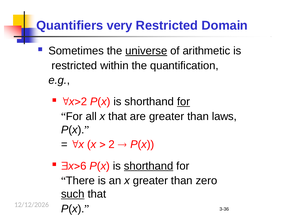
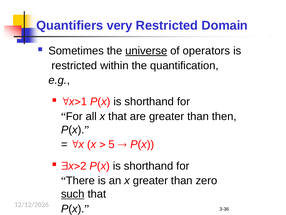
arithmetic: arithmetic -> operators (206, 51)
2: 2 -> 1 (84, 101)
for underline: present -> none (184, 101)
laws: laws -> then (224, 116)
2: 2 -> 5 (112, 144)
6: 6 -> 2 (83, 166)
shorthand underline: present -> none (149, 166)
